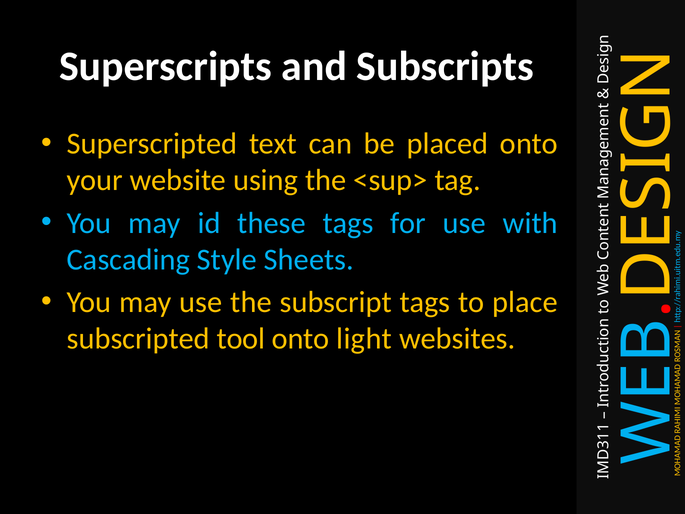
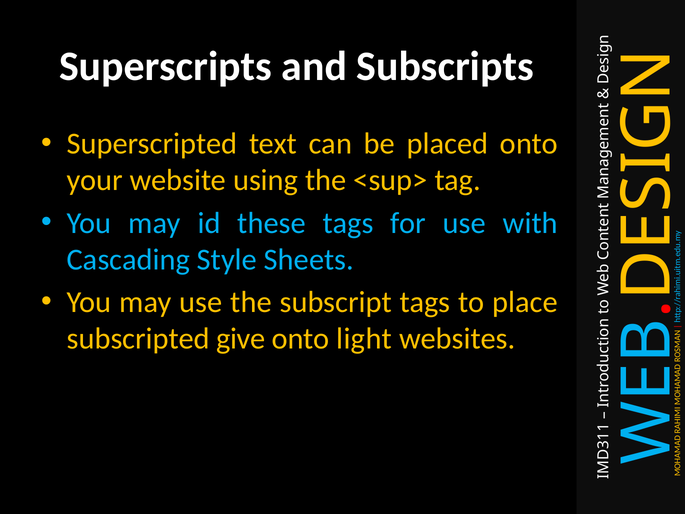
tool: tool -> give (241, 339)
